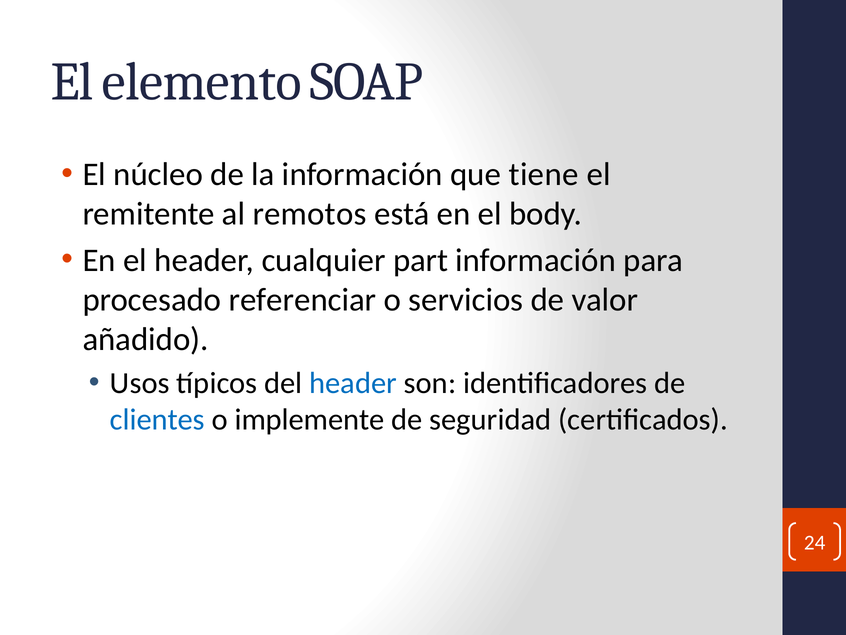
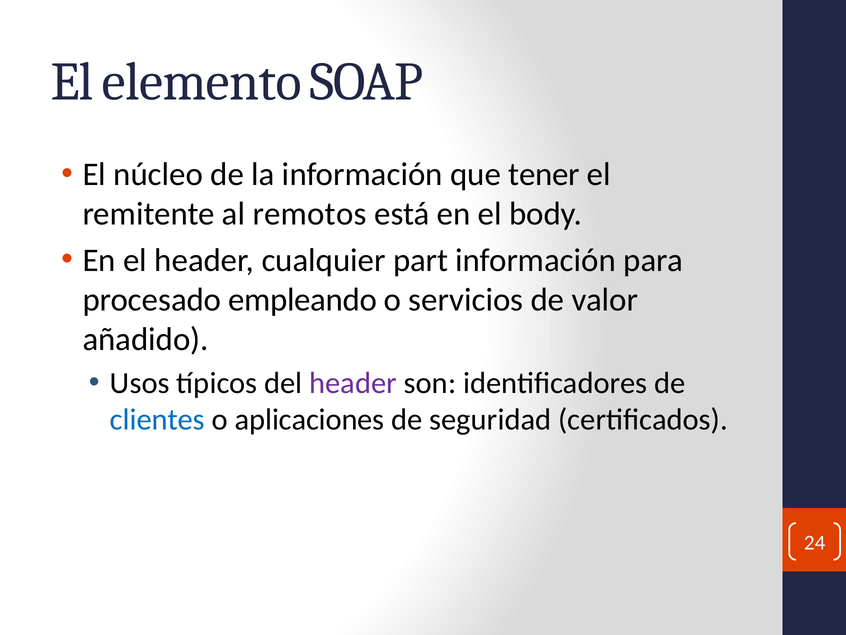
tiene: tiene -> tener (544, 174)
referenciar: referenciar -> empleando (303, 299)
header colour: blue -> purple (353, 383)
implemente: implemente -> aplicaciones (310, 420)
